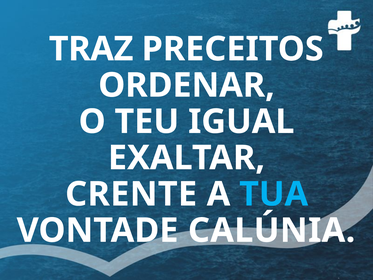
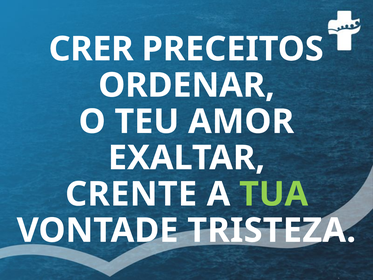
TRAZ: TRAZ -> CRER (91, 49)
IGUAL: IGUAL -> AMOR (241, 122)
TUA colour: light blue -> light green (274, 194)
CALÚNIA: CALÚNIA -> TRISTEZA (272, 230)
